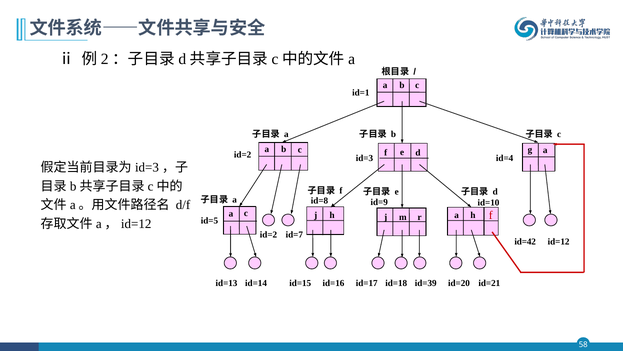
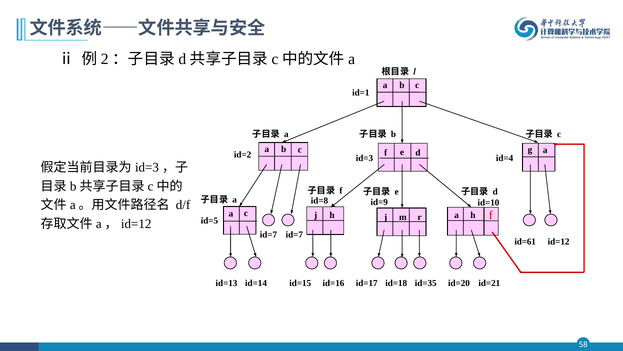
id=2: id=2 -> id=7 (268, 234)
id=42: id=42 -> id=61 (525, 241)
id=39: id=39 -> id=35 (426, 283)
